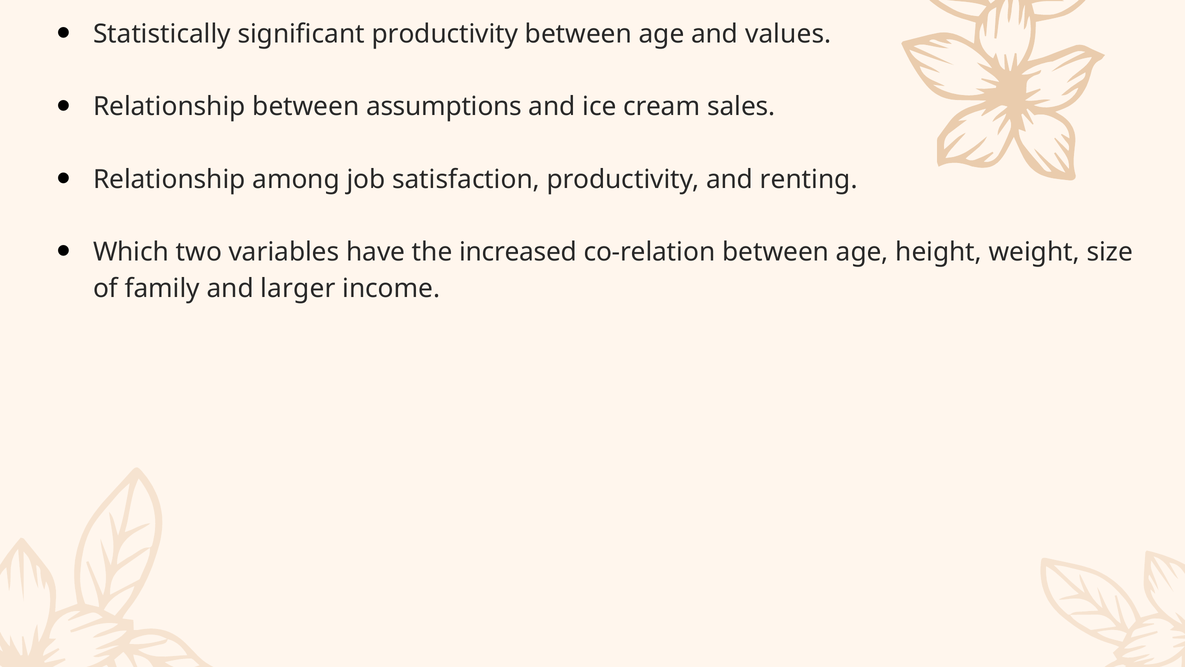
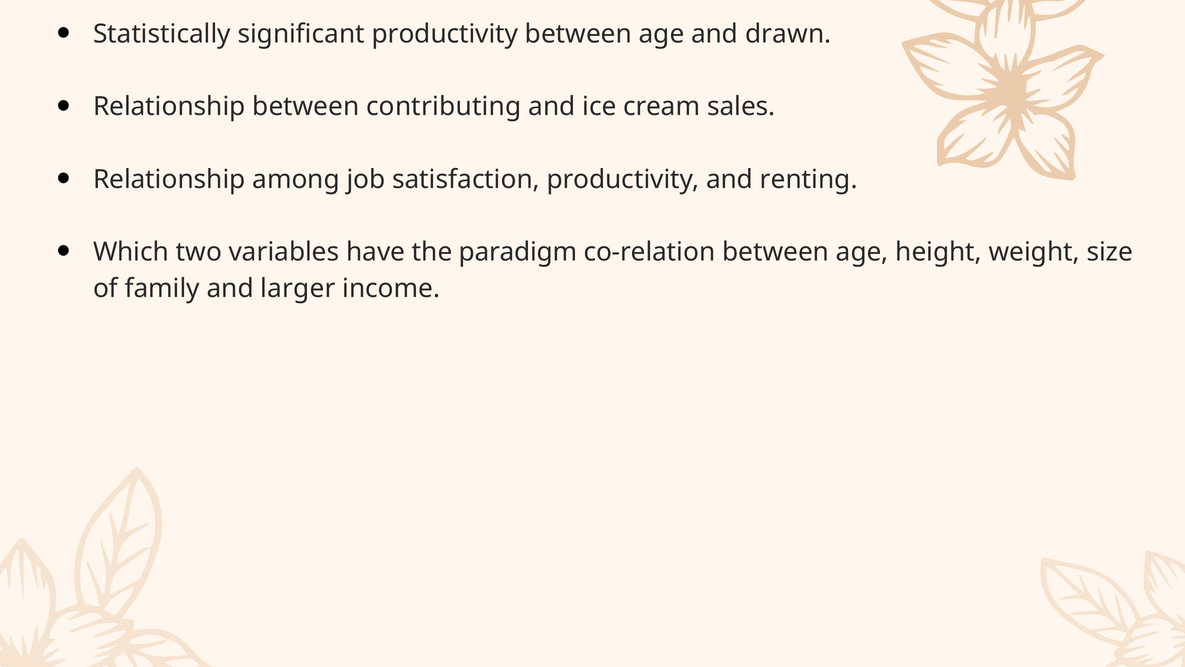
values: values -> drawn (788, 34)
assumptions: assumptions -> contributing (444, 107)
increased: increased -> paradigm (518, 252)
